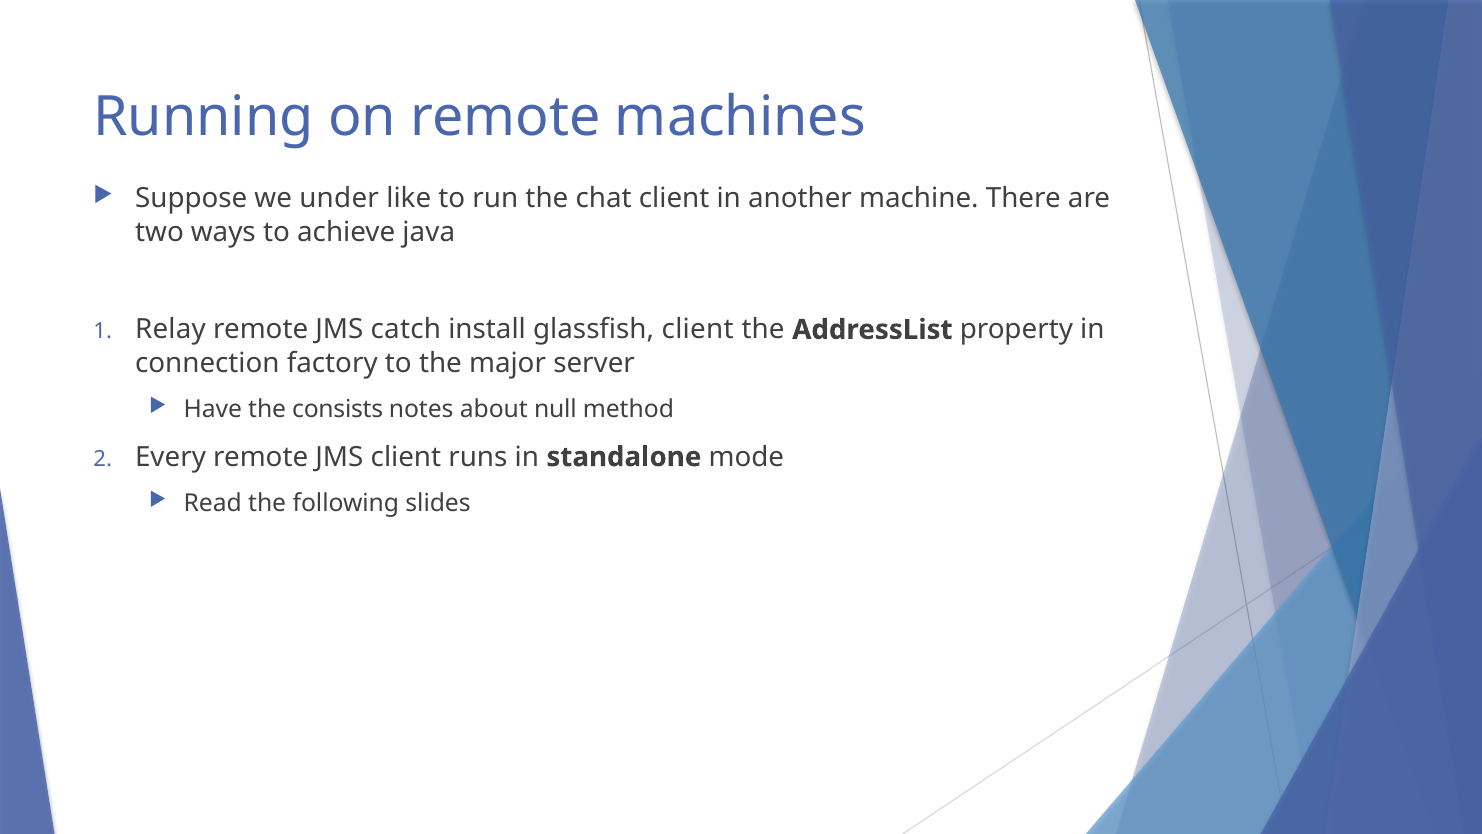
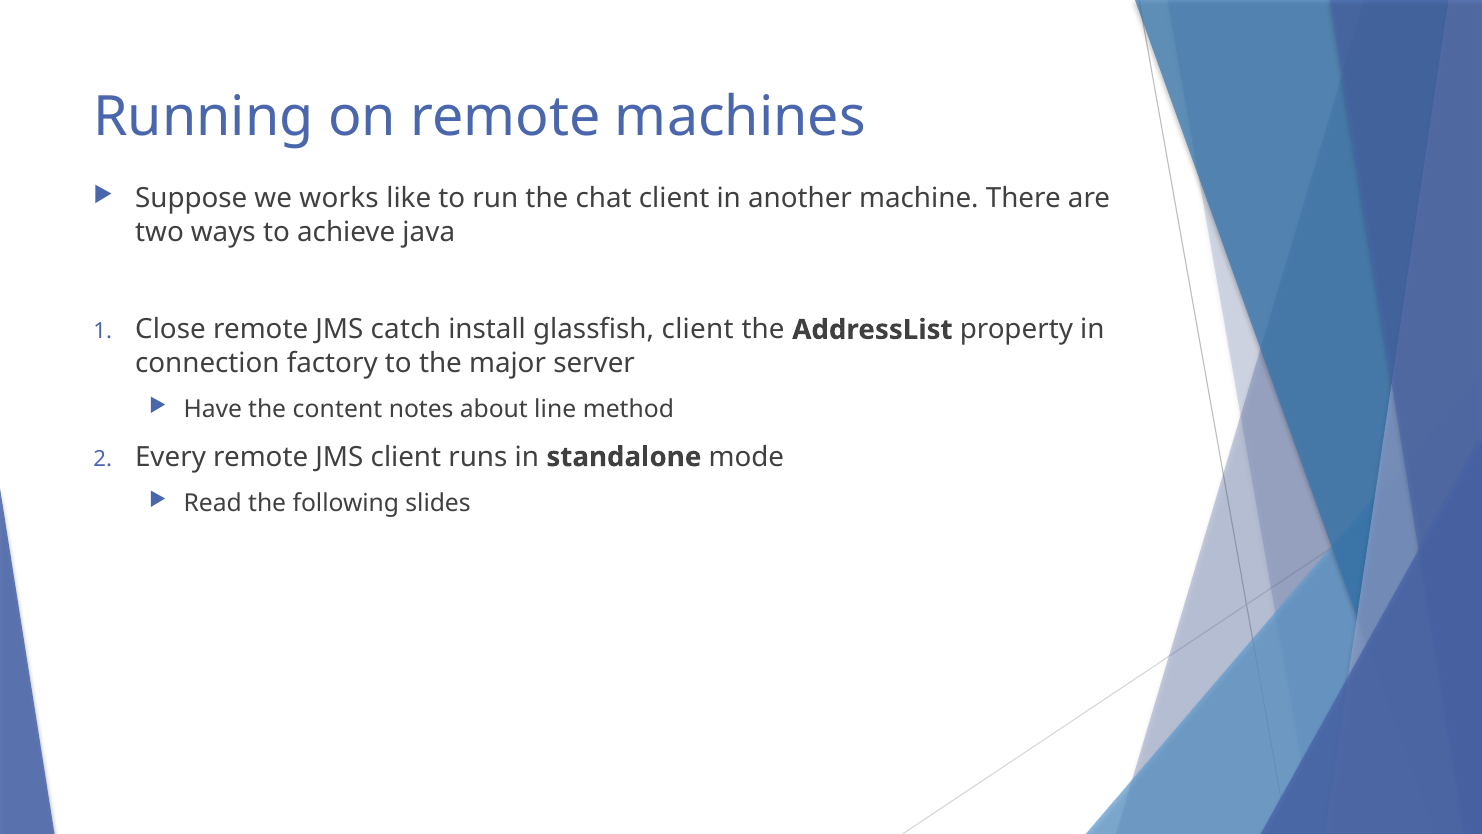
under: under -> works (339, 199)
Relay: Relay -> Close (171, 330)
consists: consists -> content (337, 410)
null: null -> line (555, 410)
